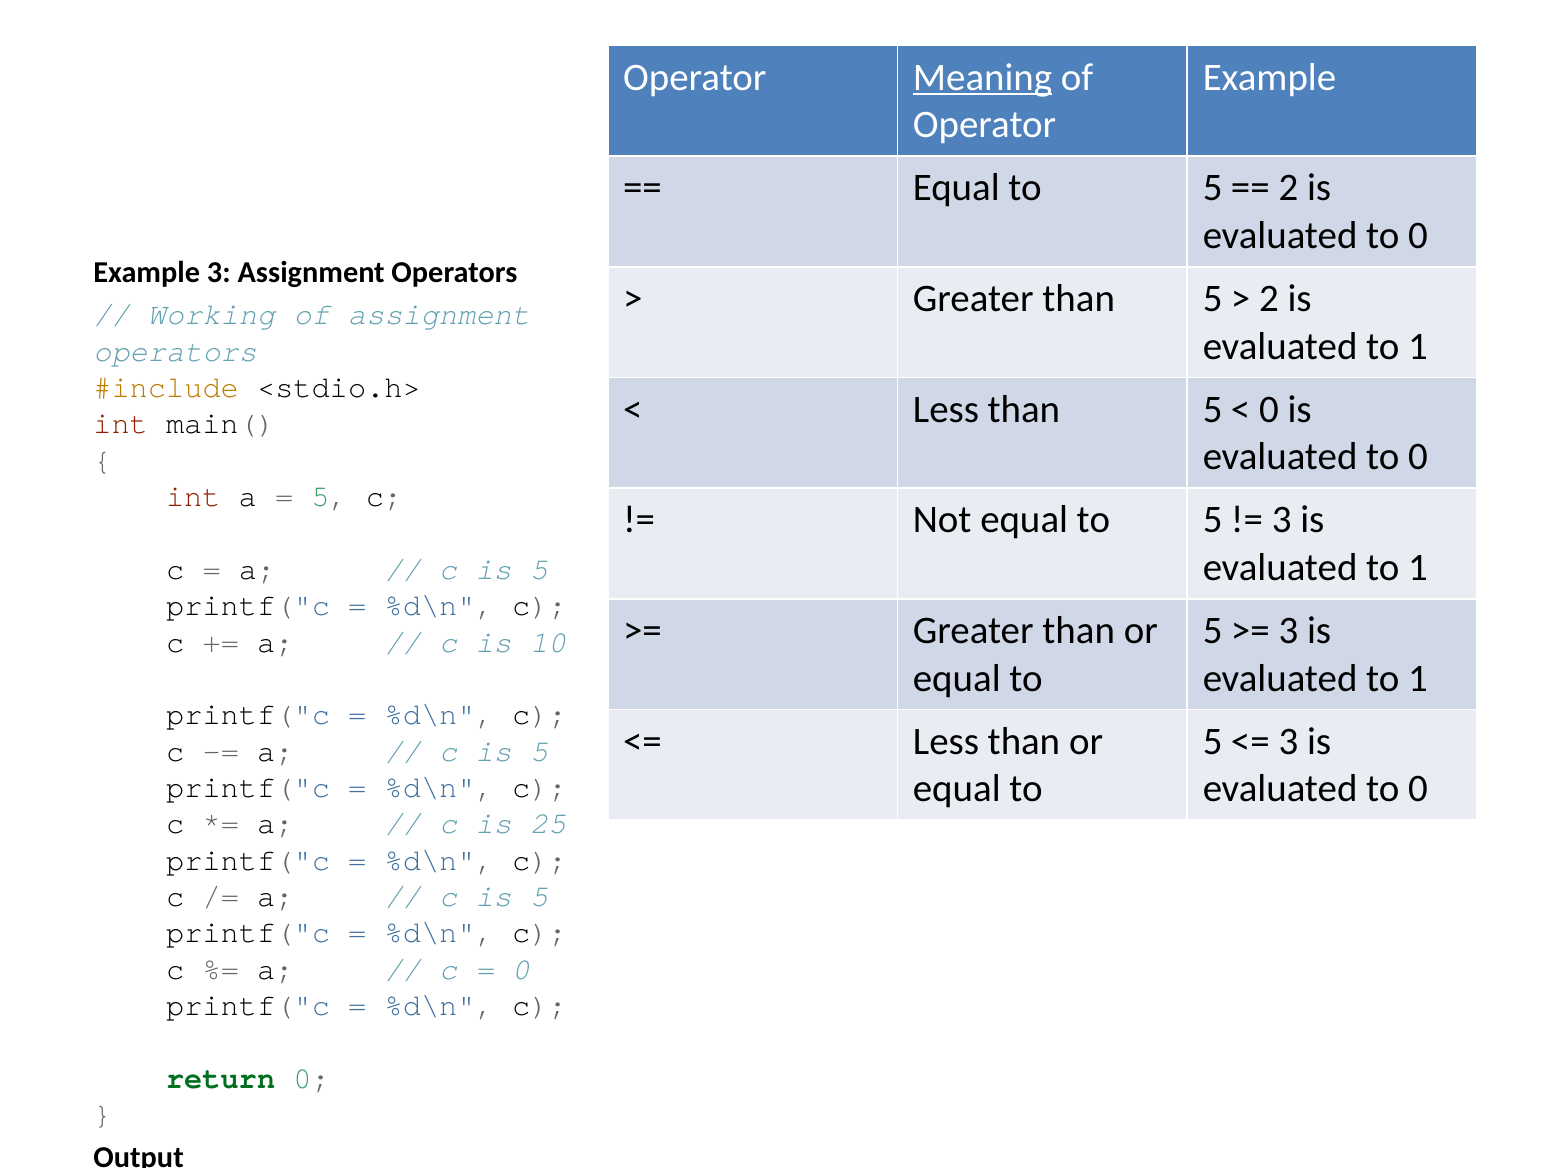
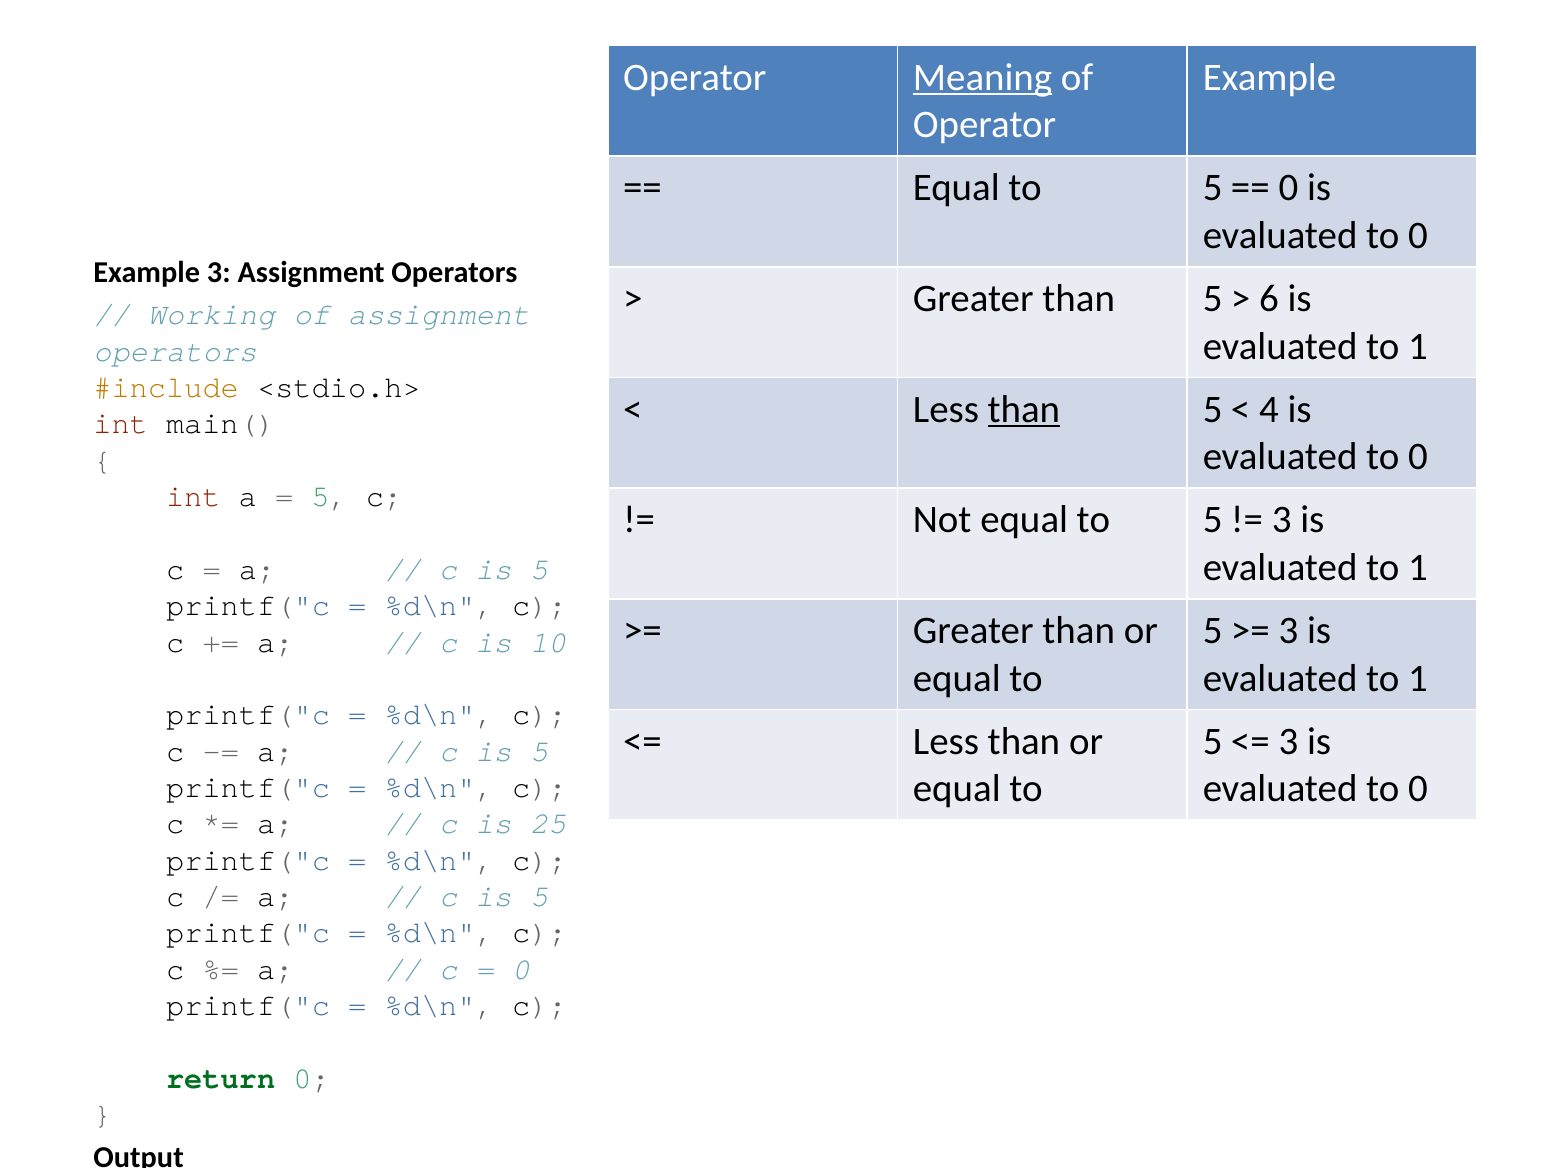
2: 2 -> 0 (1288, 188)
2: 2 -> 6 (1269, 299)
than underline: none -> present (1024, 409)
0: 0 -> 4 (1269, 409)
